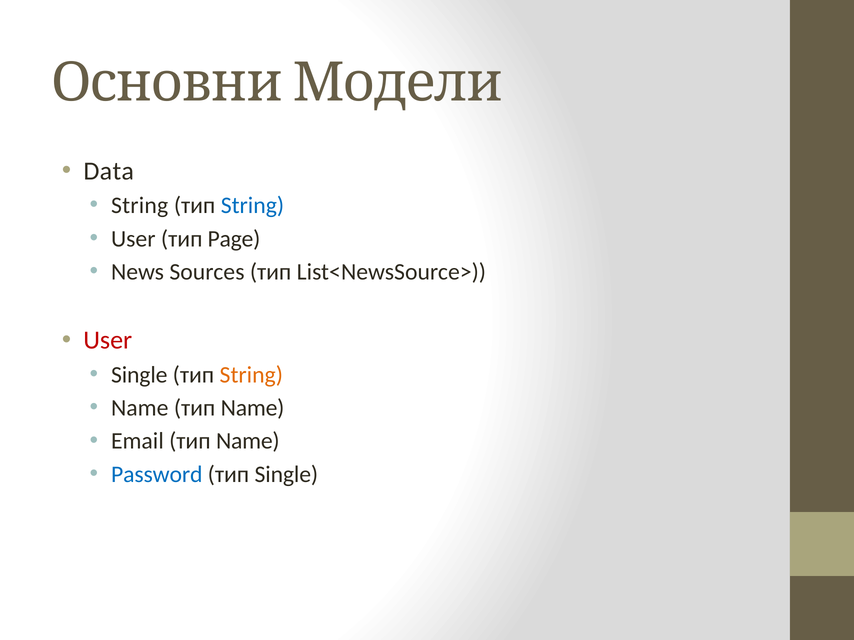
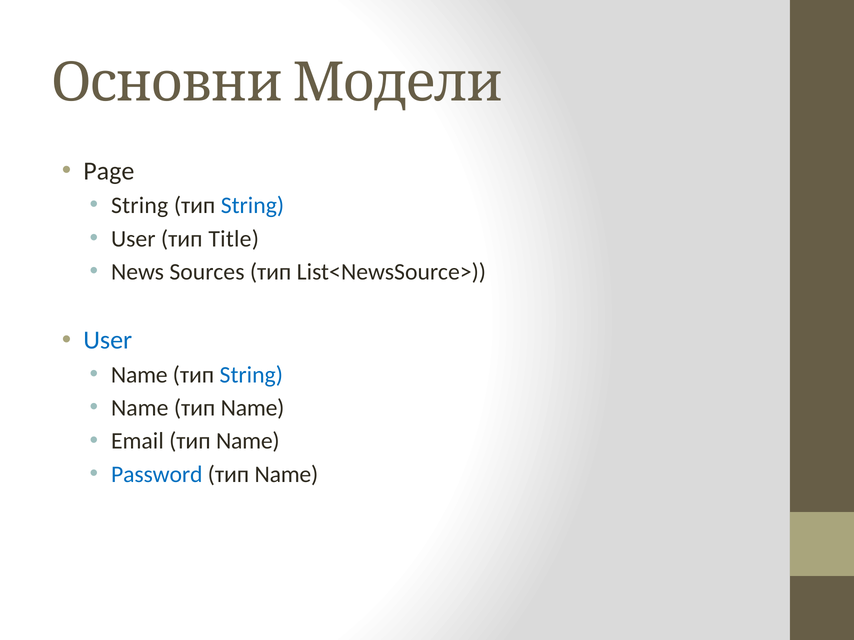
Data: Data -> Page (109, 171)
Page: Page -> Title (234, 239)
User colour: red -> blue (108, 341)
Single: Single -> Name (139, 375)
String colour: orange -> blue (251, 375)
Single: Single -> Name (286, 475)
